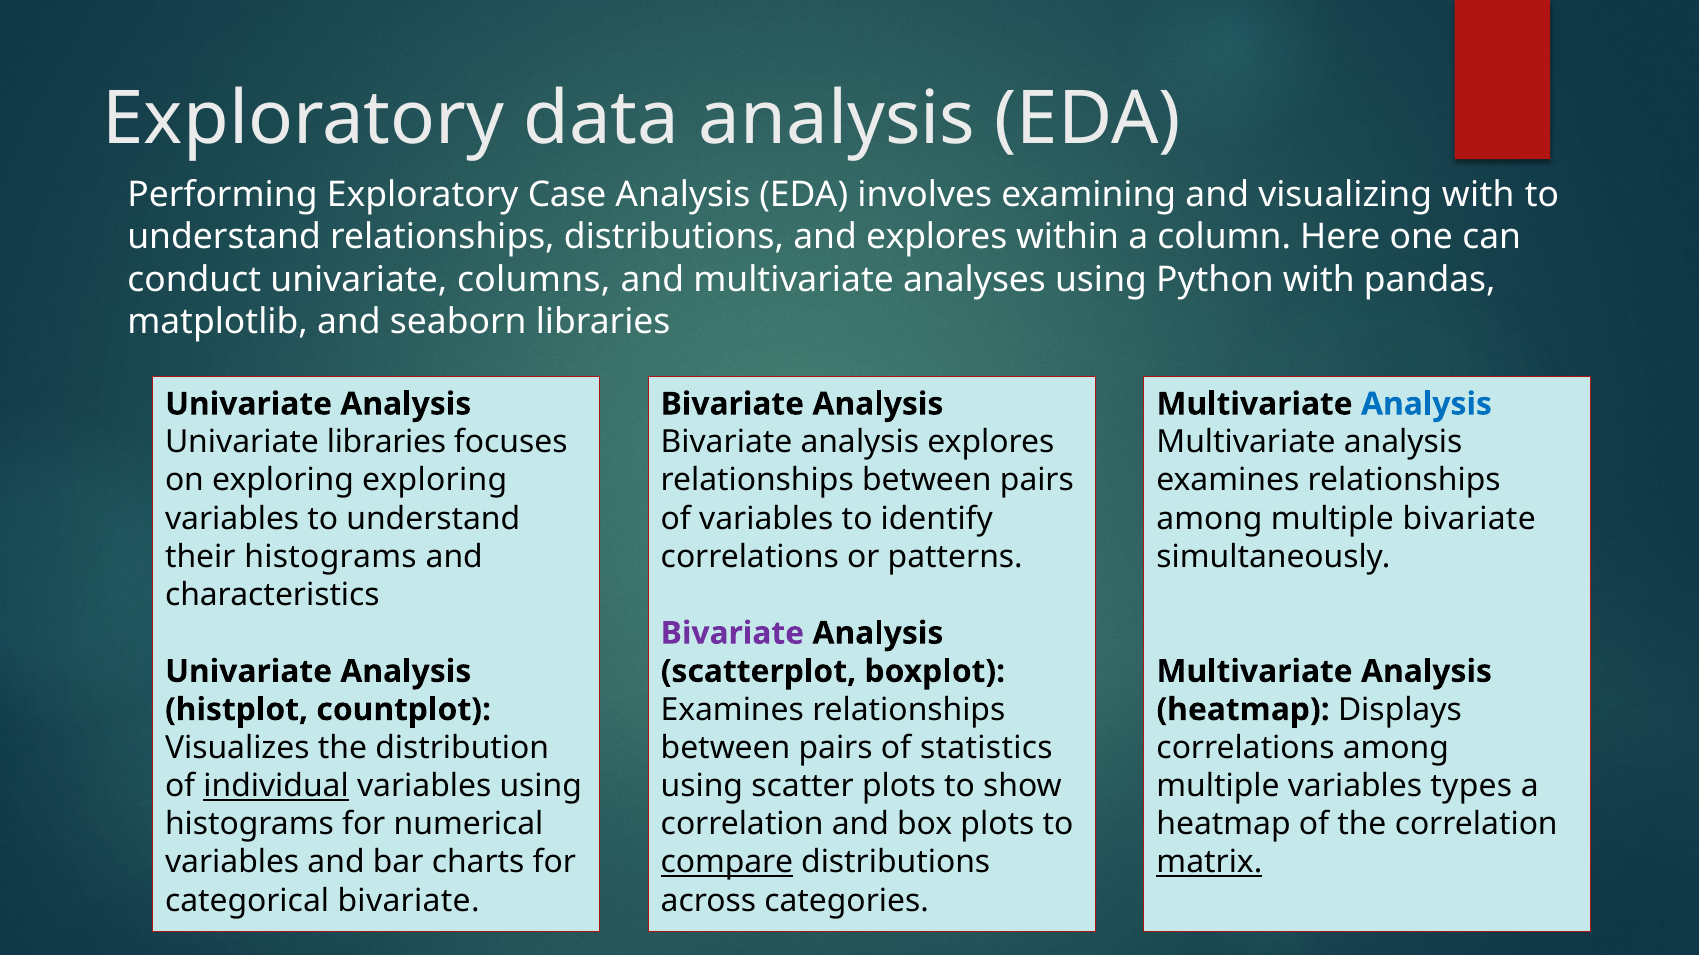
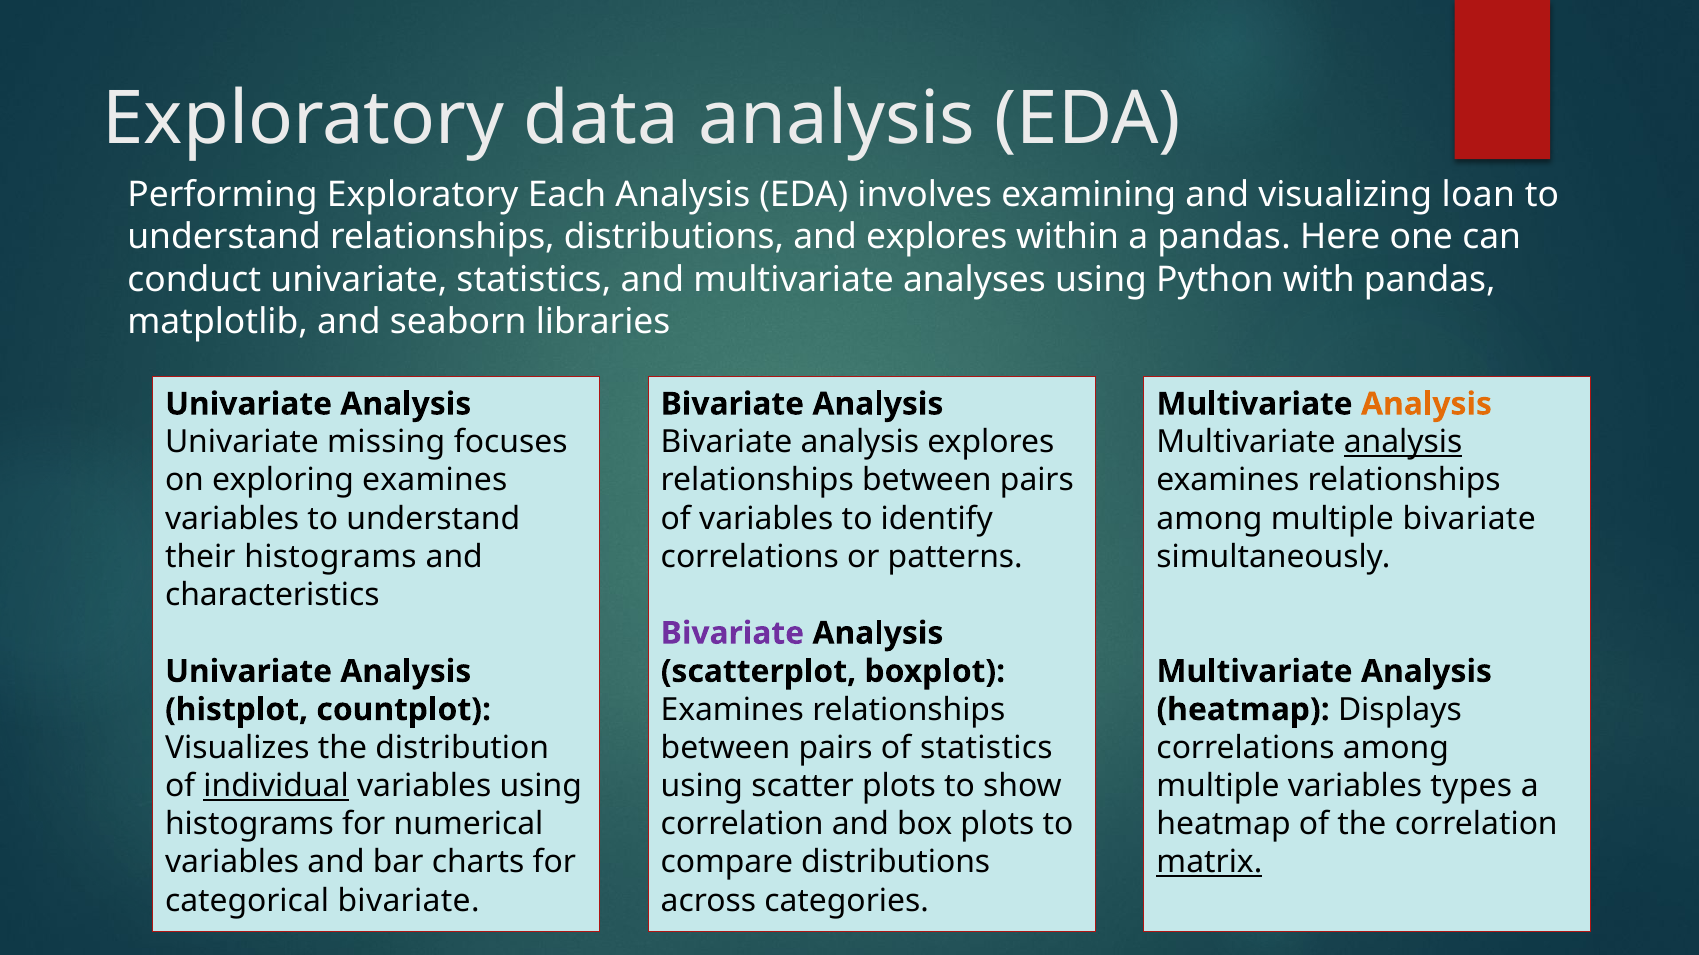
Case: Case -> Each (567, 195)
visualizing with: with -> loan (1478, 195)
a column: column -> pandas (1224, 237)
univariate columns: columns -> statistics (534, 280)
Analysis colour: blue -> orange (1427, 404)
Univariate libraries: libraries -> missing (386, 443)
analysis underline: none -> present (1403, 443)
exploring exploring: exploring -> examines (435, 481)
compare underline: present -> none (727, 863)
